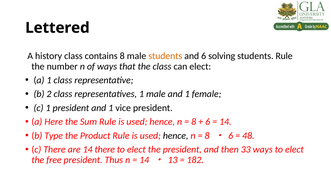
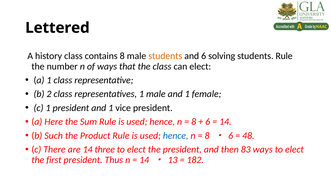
Type: Type -> Such (54, 136)
hence colour: black -> blue (176, 136)
14 there: there -> three (105, 150)
33: 33 -> 83 (246, 150)
free: free -> first (54, 160)
